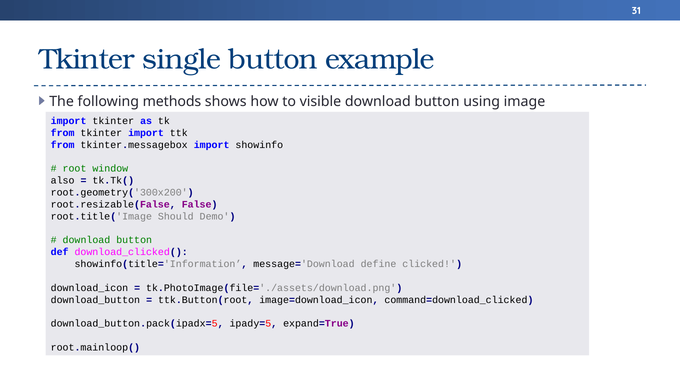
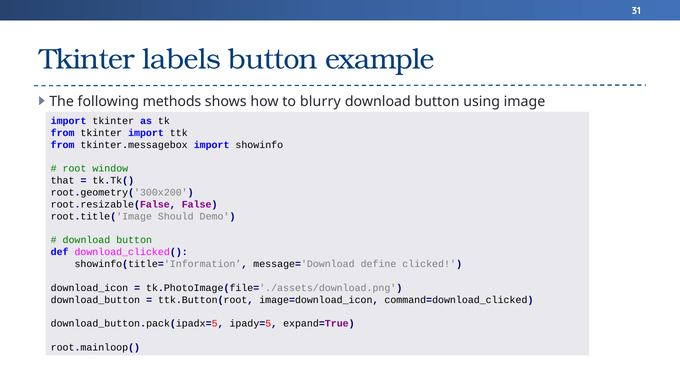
single: single -> labels (182, 59)
visible: visible -> blurry (320, 101)
also: also -> that (63, 180)
